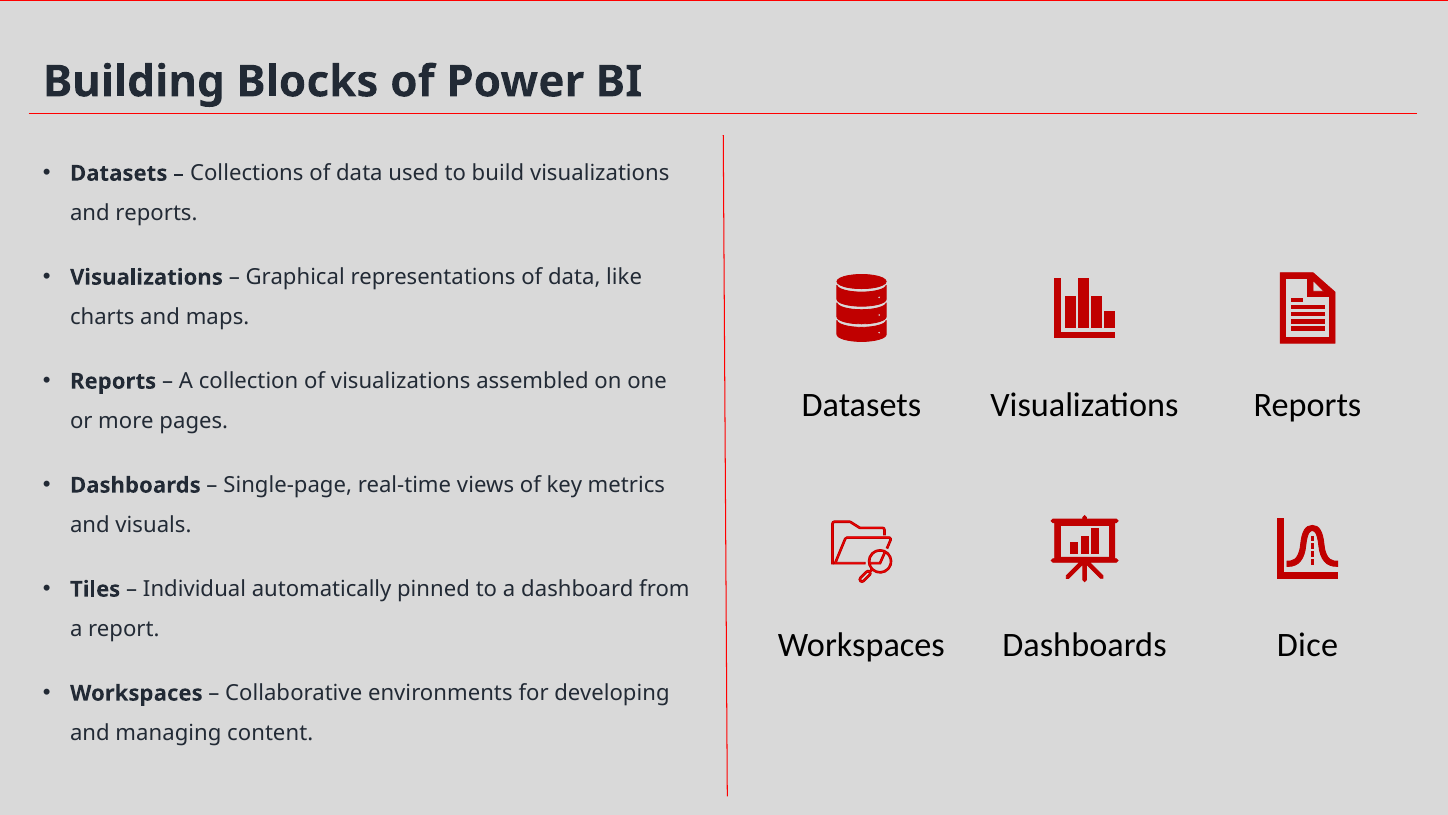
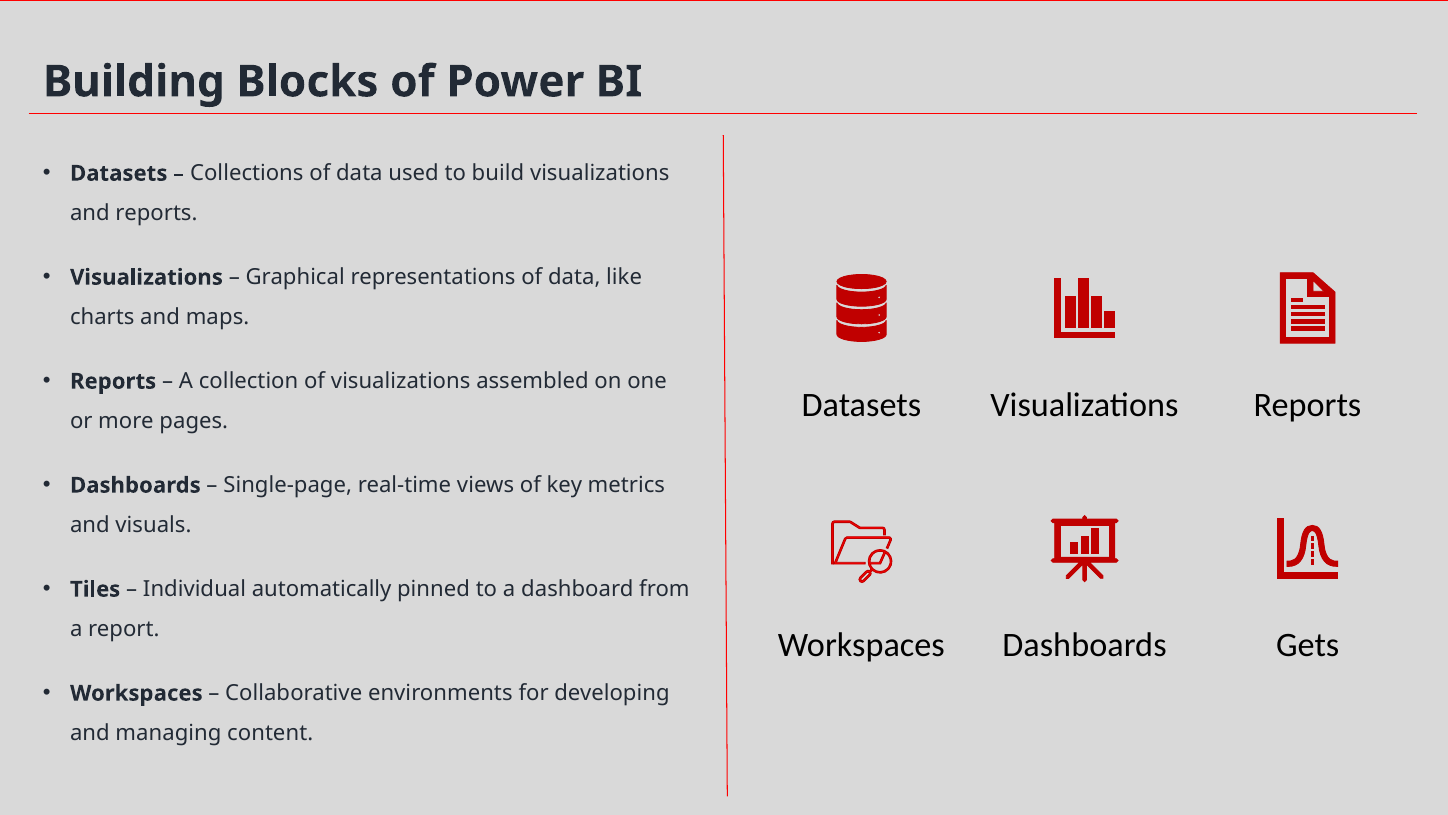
Dice: Dice -> Gets (1308, 645)
